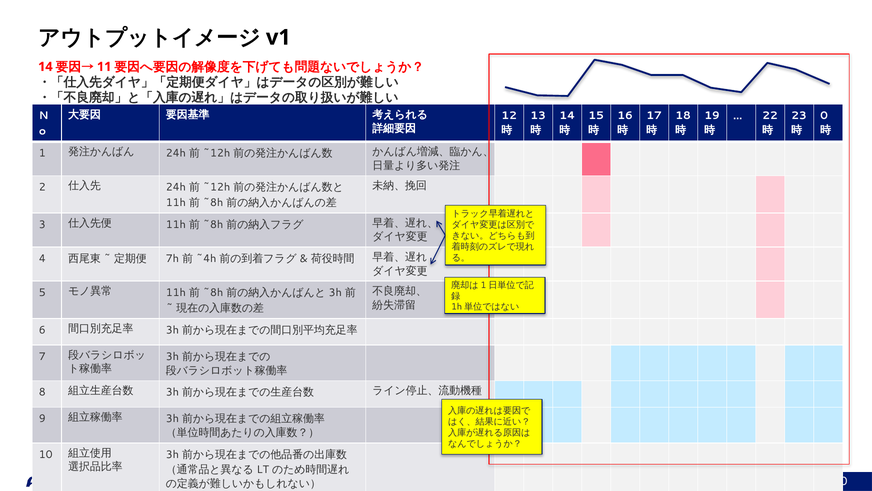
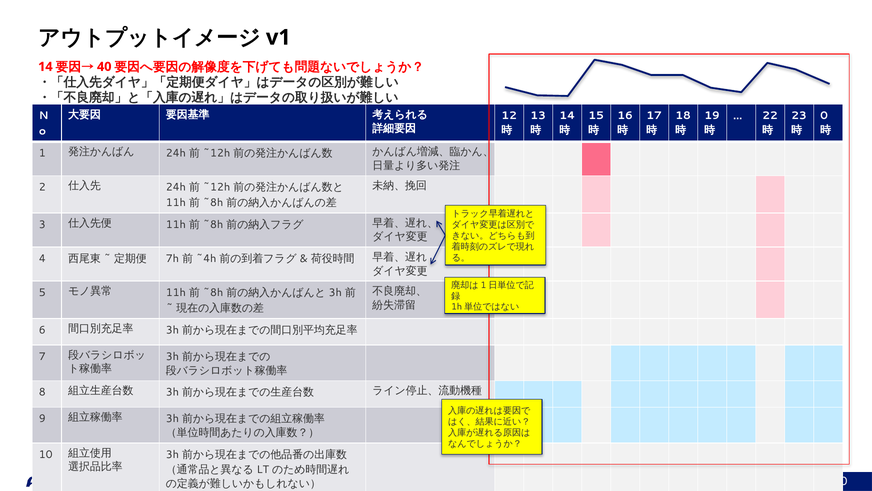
11: 11 -> 40 (104, 67)
